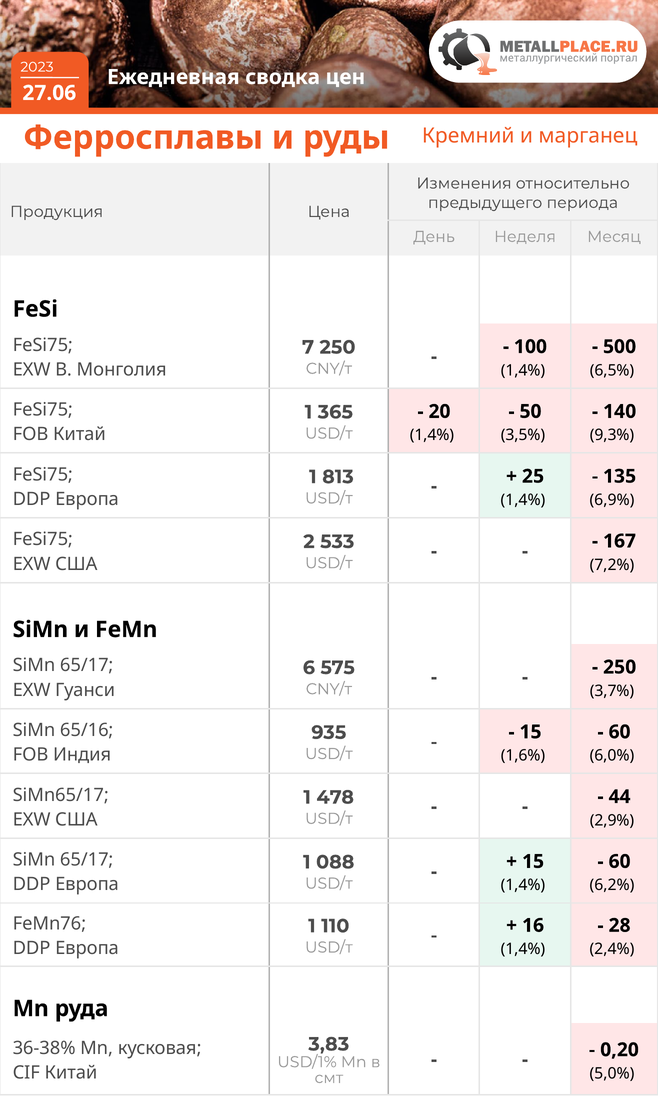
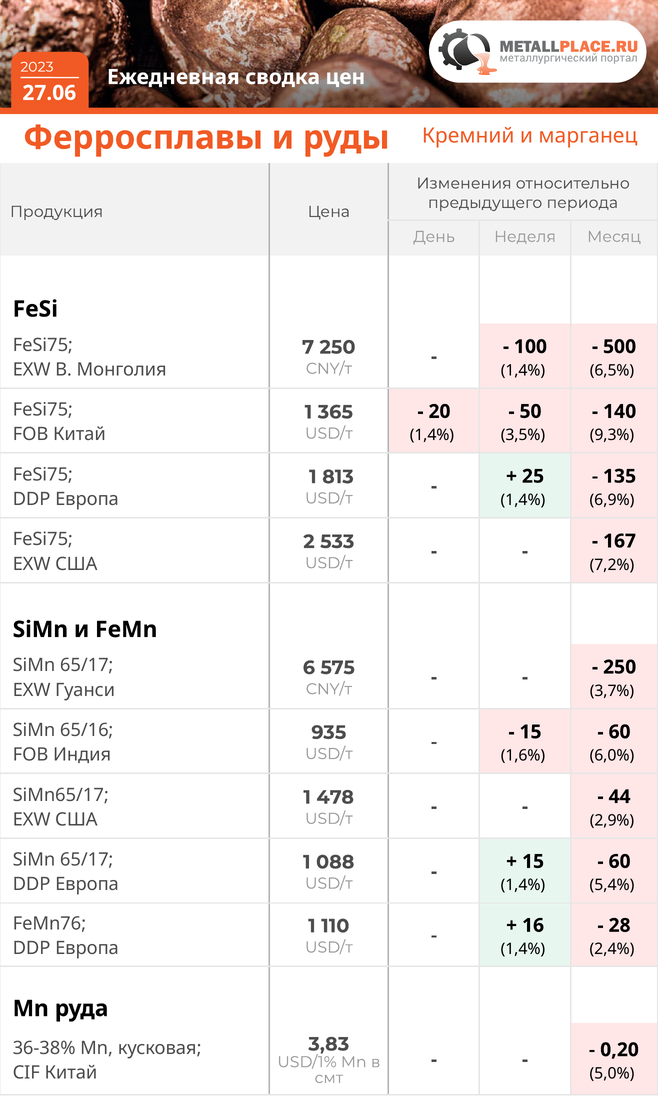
6,2%: 6,2% -> 5,4% (612, 885)
